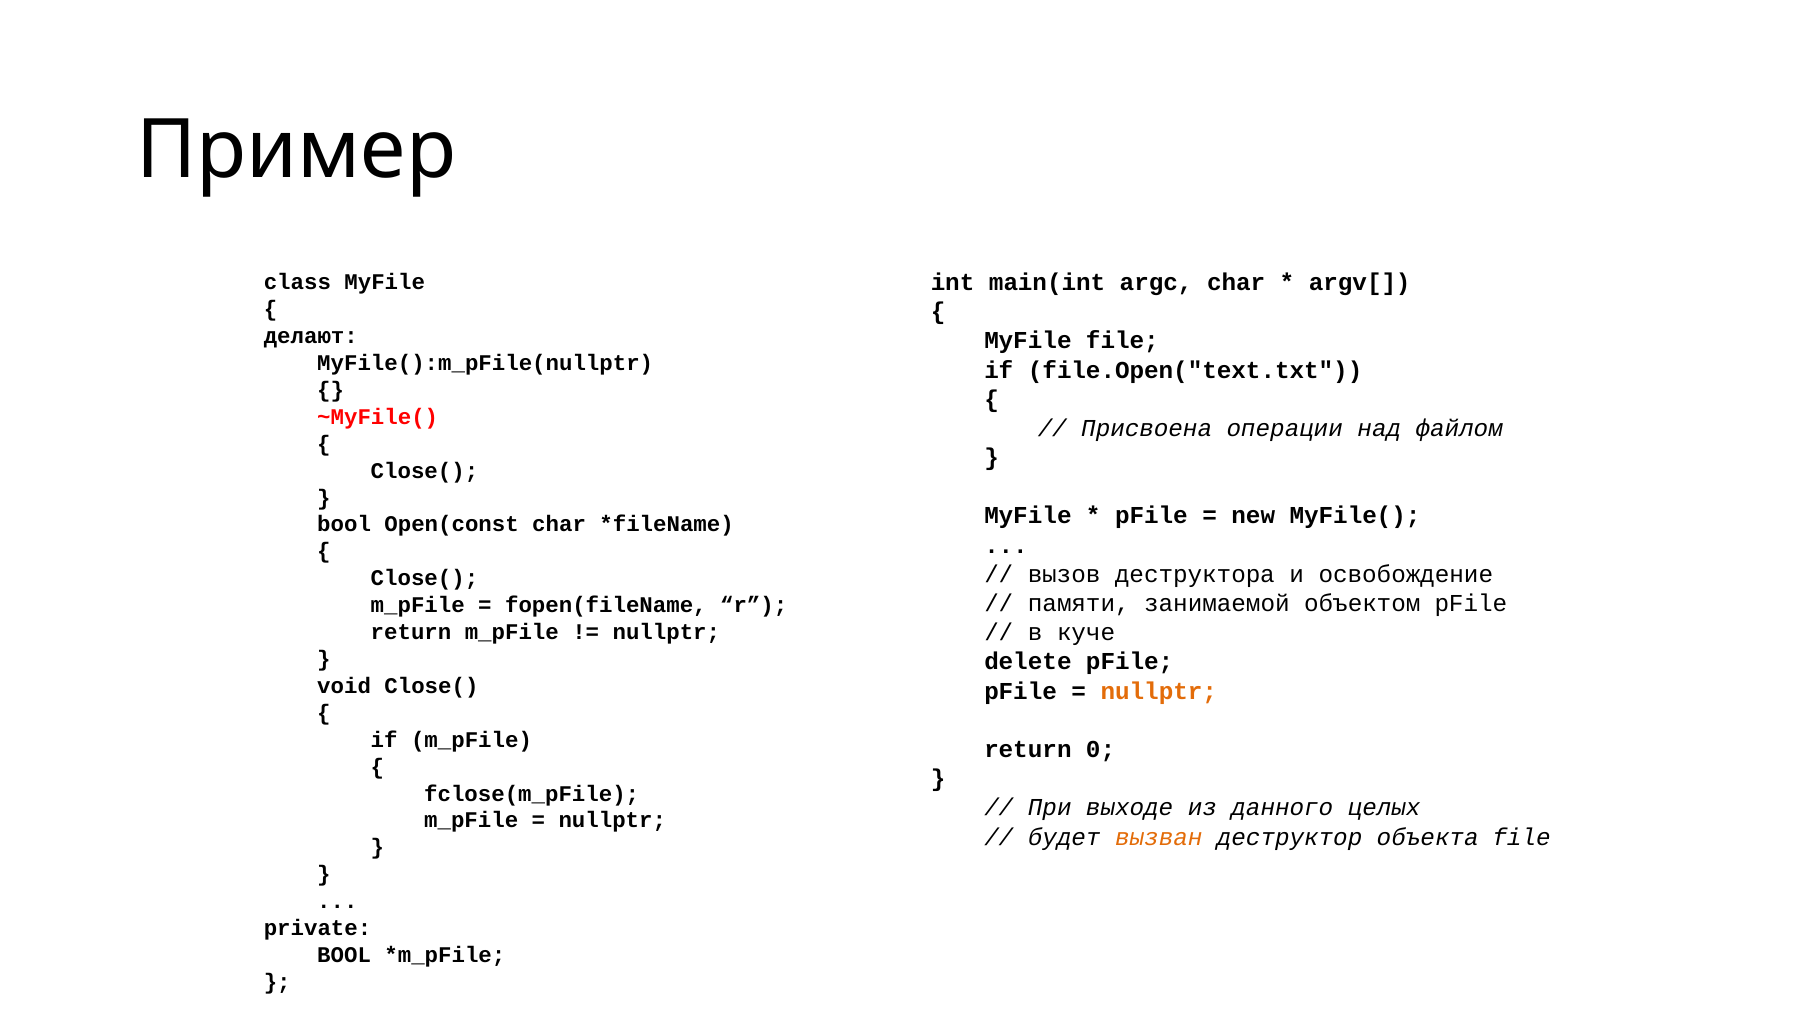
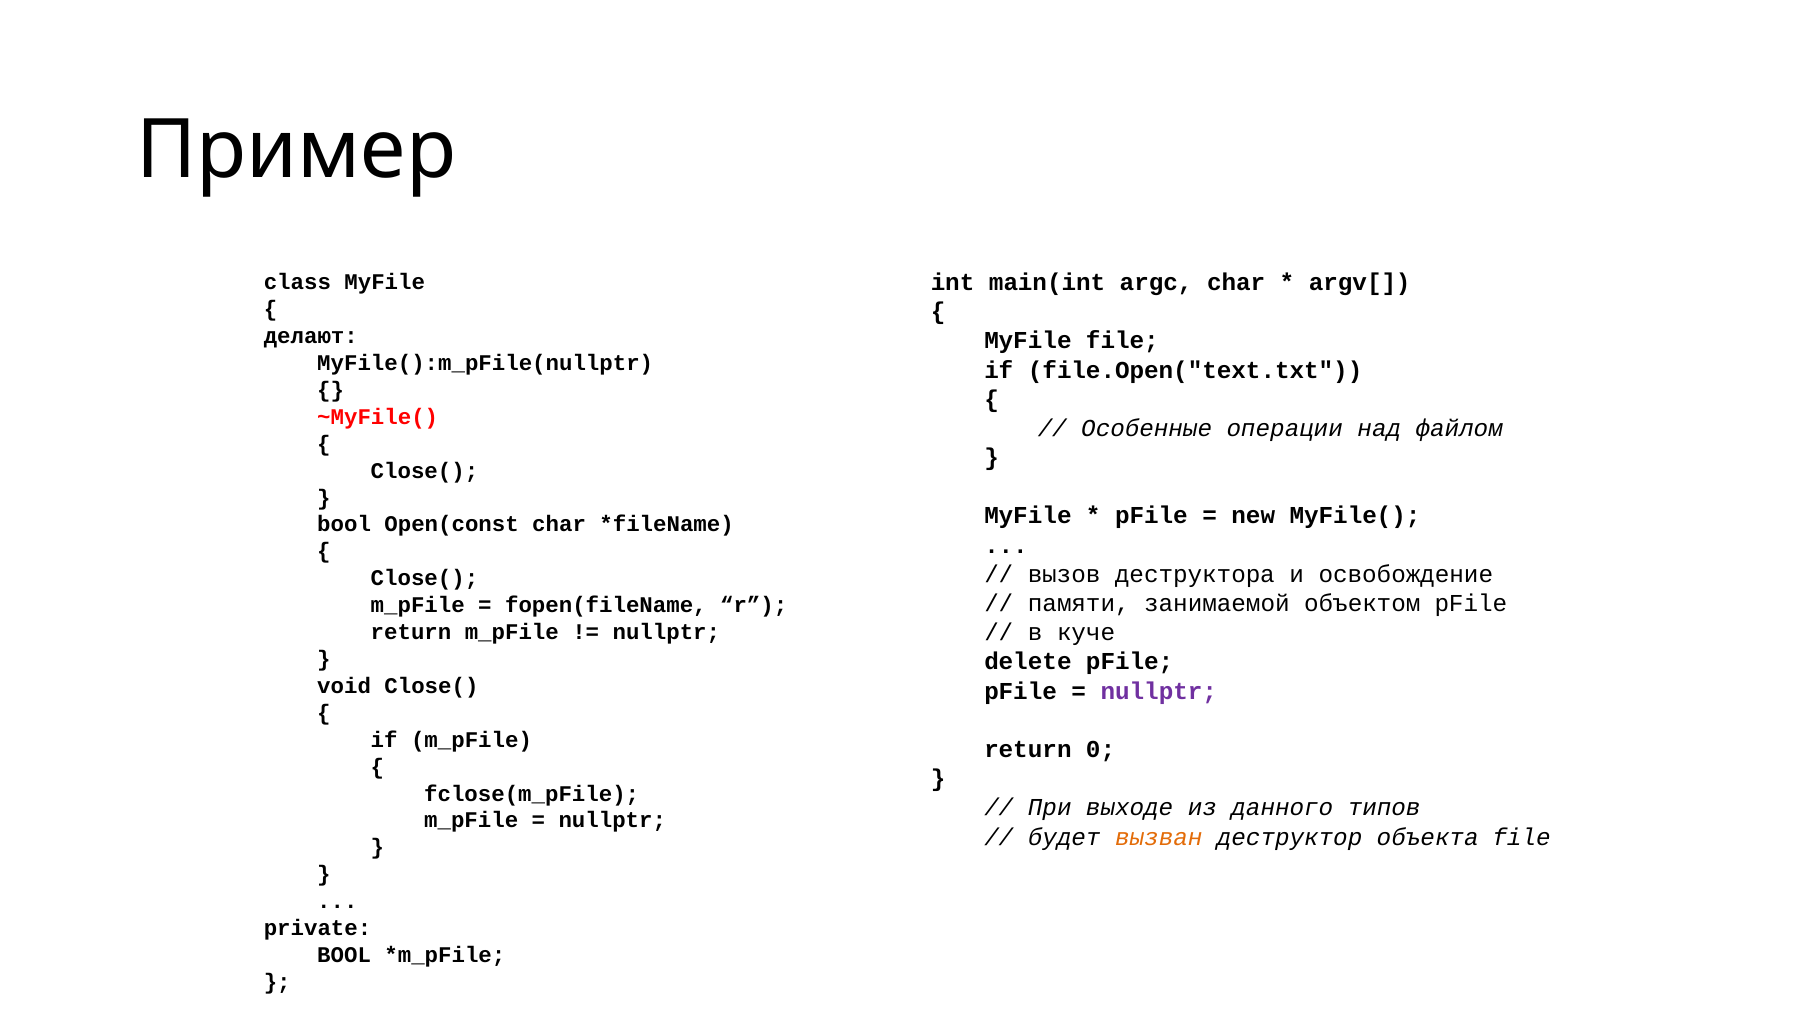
Присвоена: Присвоена -> Особенные (1147, 428)
nullptr colour: orange -> purple (1159, 691)
целых: целых -> типов (1384, 807)
